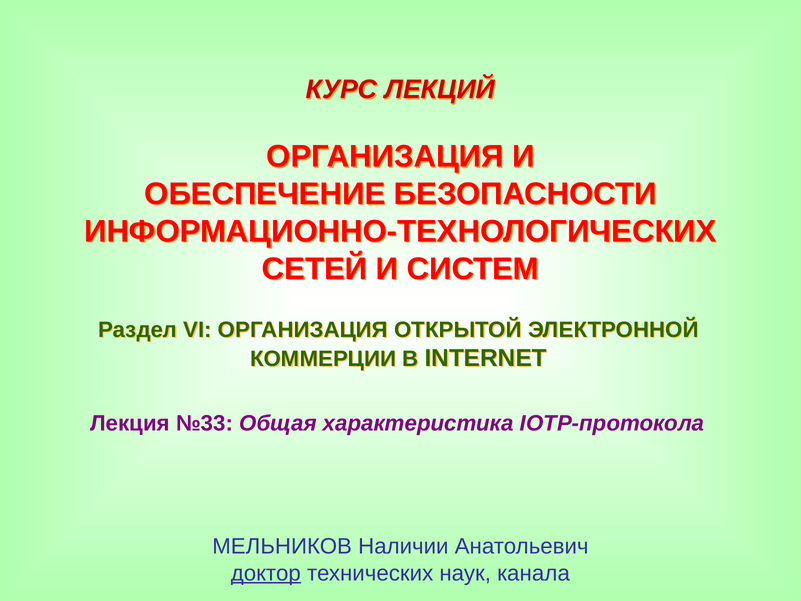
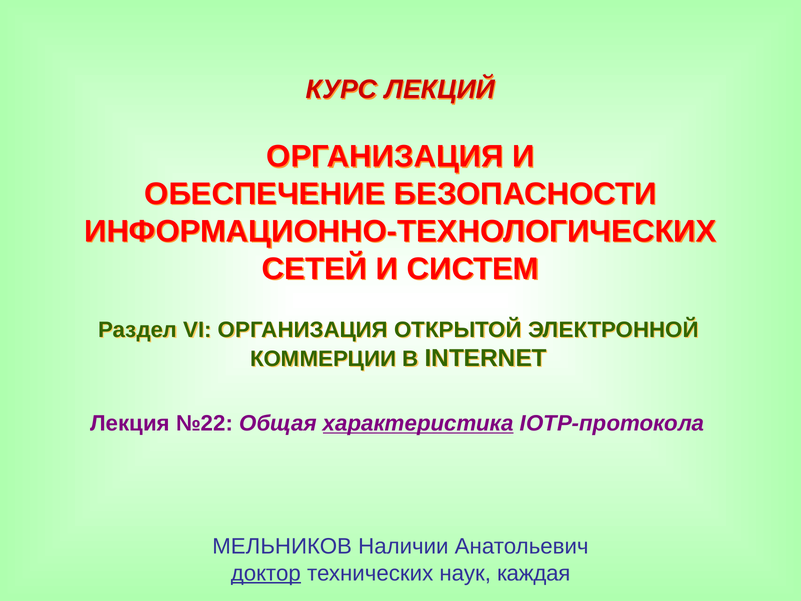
№33: №33 -> №22 (205, 423)
характеристика underline: none -> present (418, 423)
канала: канала -> каждая (534, 573)
